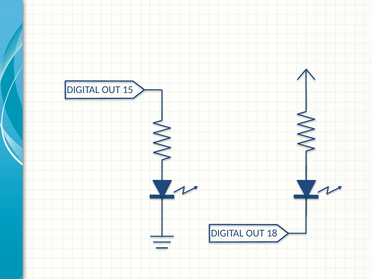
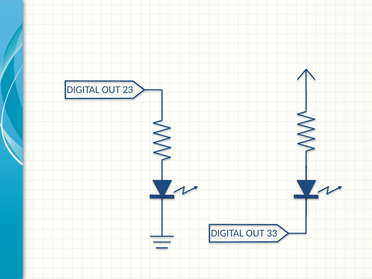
15: 15 -> 23 (128, 90)
18: 18 -> 33 (272, 233)
